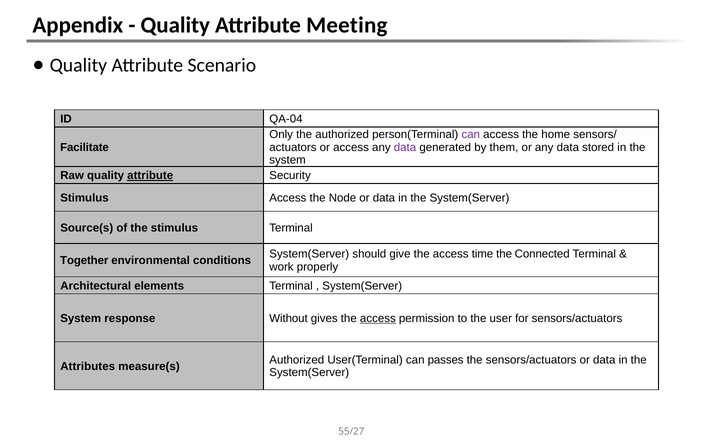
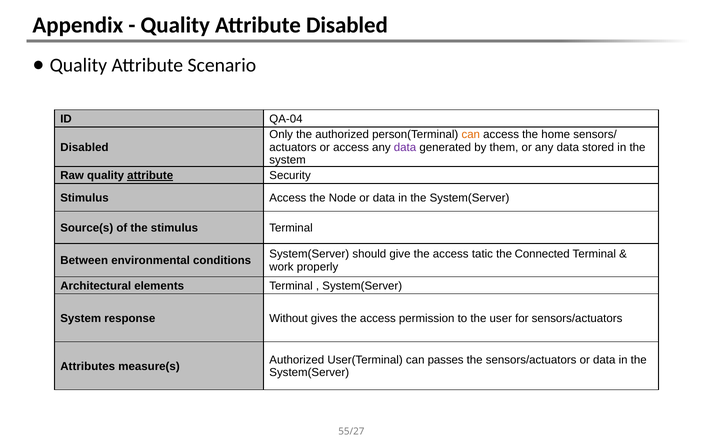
Attribute Meeting: Meeting -> Disabled (347, 25)
can colour: purple -> orange (471, 134)
Facilitate: Facilitate -> Disabled (84, 147)
time: time -> tatic (482, 254)
Together: Together -> Between (84, 260)
access underline: present -> none (378, 318)
